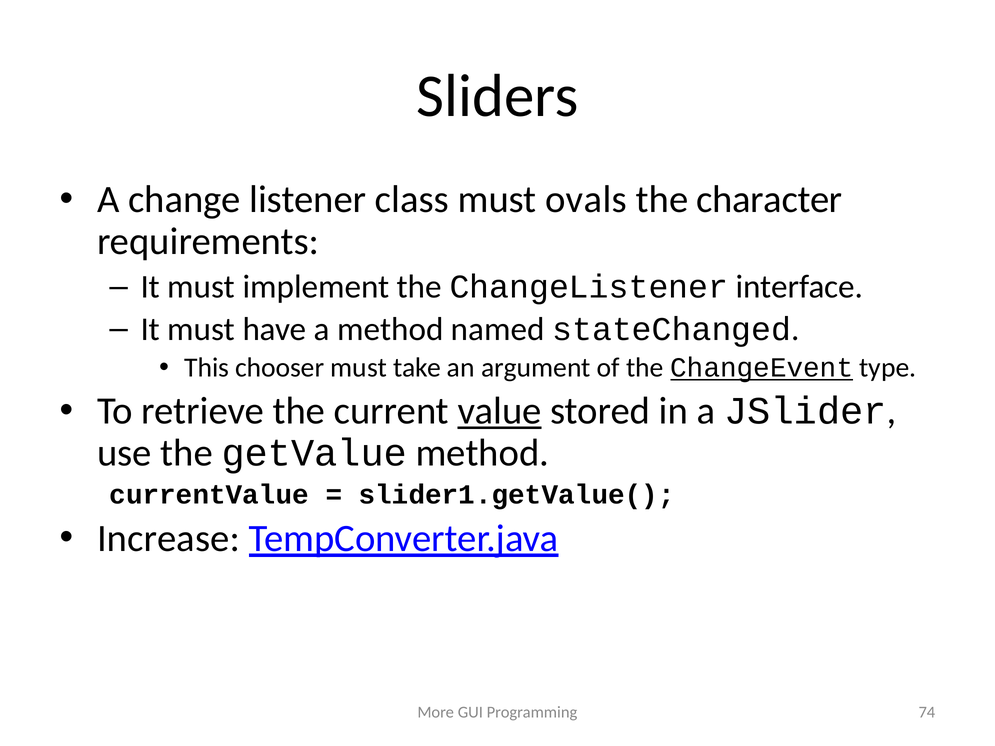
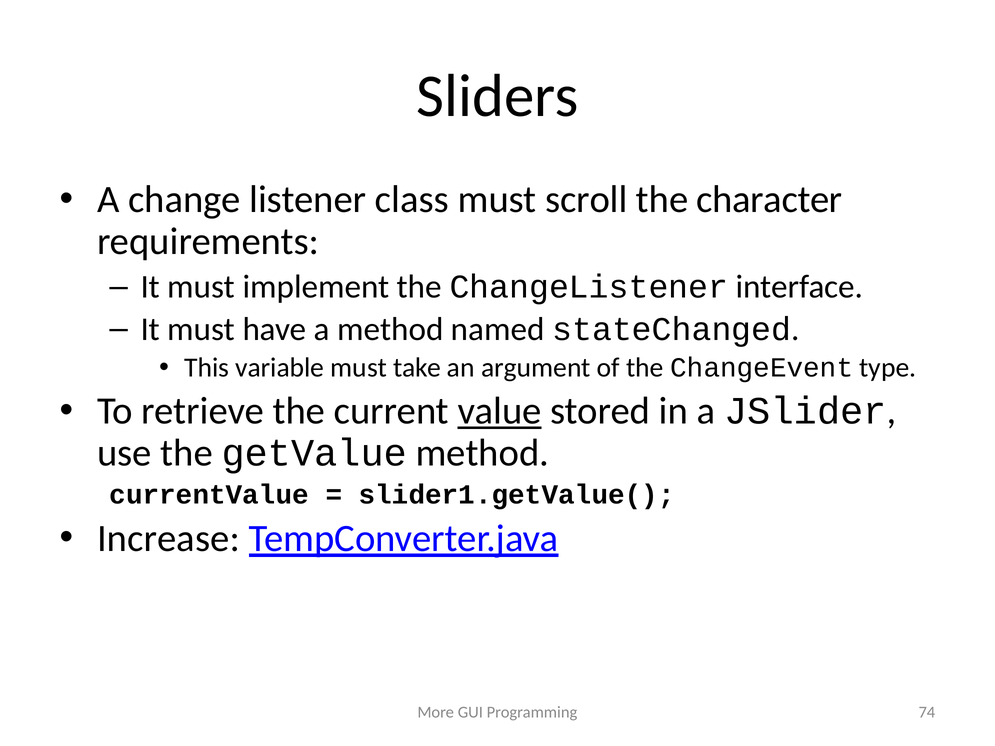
ovals: ovals -> scroll (586, 200)
chooser: chooser -> variable (280, 368)
ChangeEvent underline: present -> none (762, 368)
